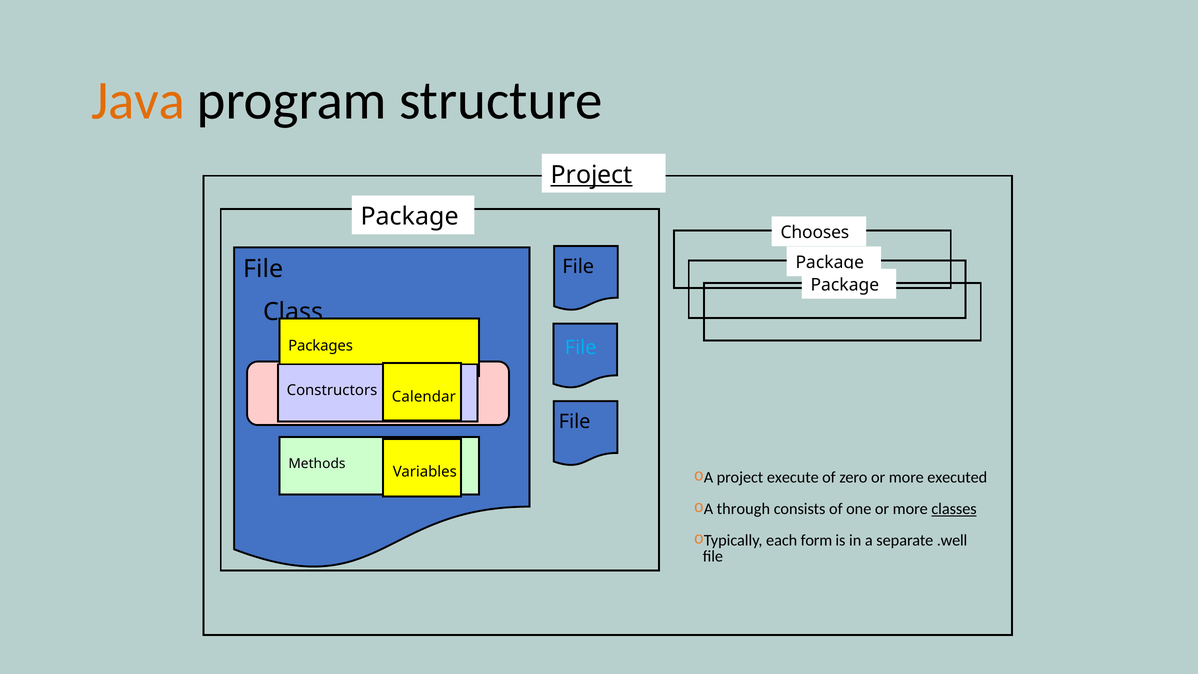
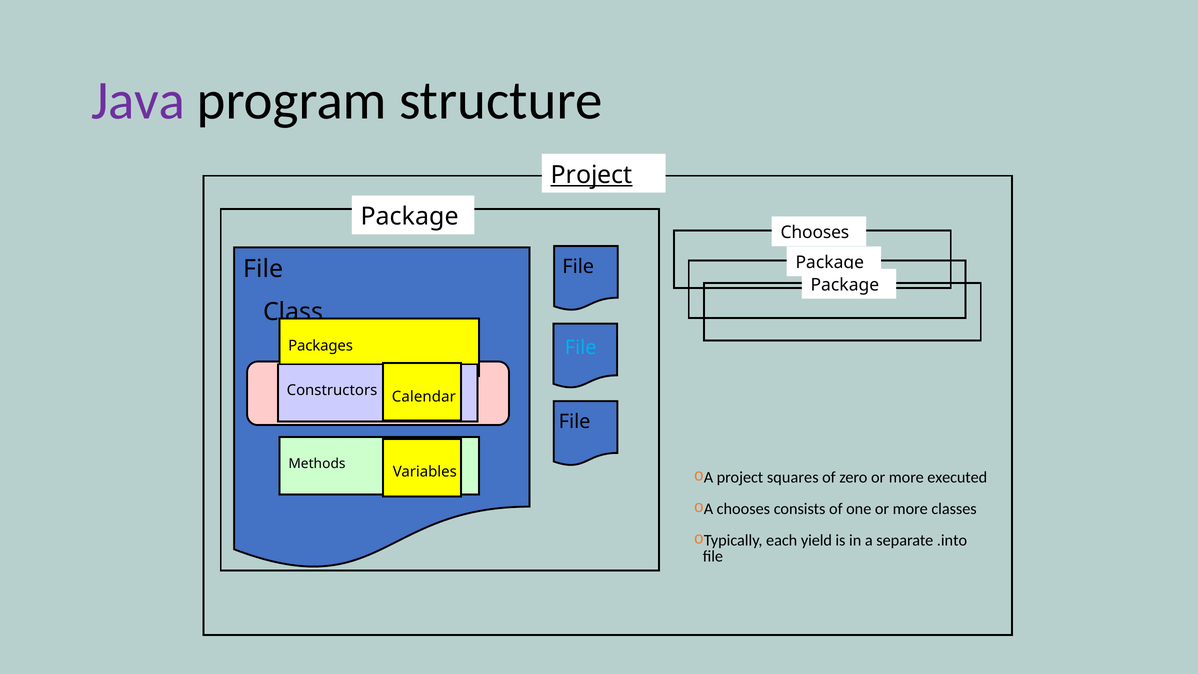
Java colour: orange -> purple (138, 101)
execute: execute -> squares (793, 477)
through: through -> chooses (743, 509)
classes underline: present -> none (954, 509)
form: form -> yield (816, 540)
.well: .well -> .into (952, 540)
